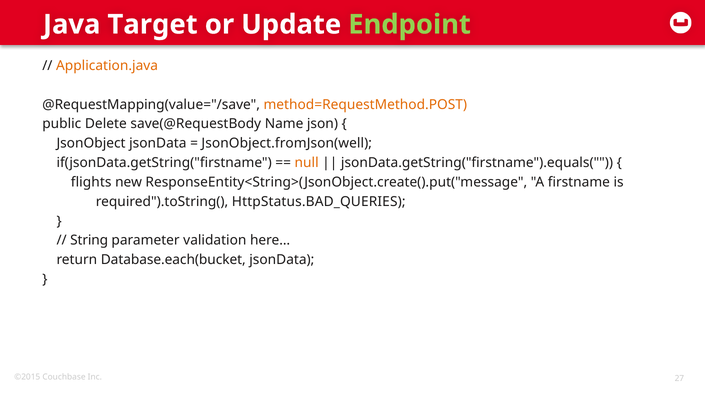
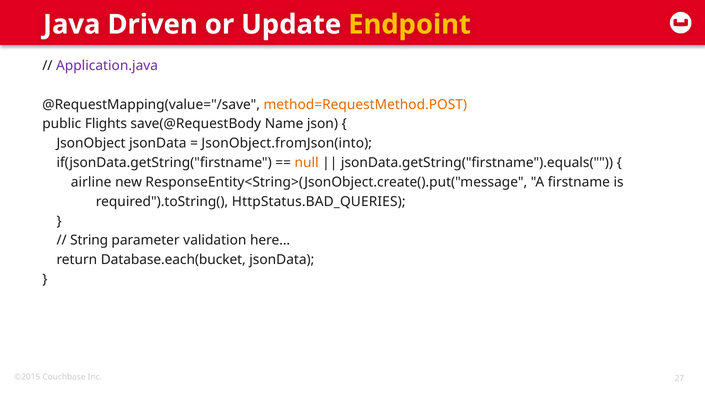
Target: Target -> Driven (153, 25)
Endpoint colour: light green -> yellow (410, 25)
Application.java colour: orange -> purple (107, 66)
Delete: Delete -> Flights (106, 124)
JsonObject.fromJson(well: JsonObject.fromJson(well -> JsonObject.fromJson(into (287, 143)
flights: flights -> airline (91, 182)
